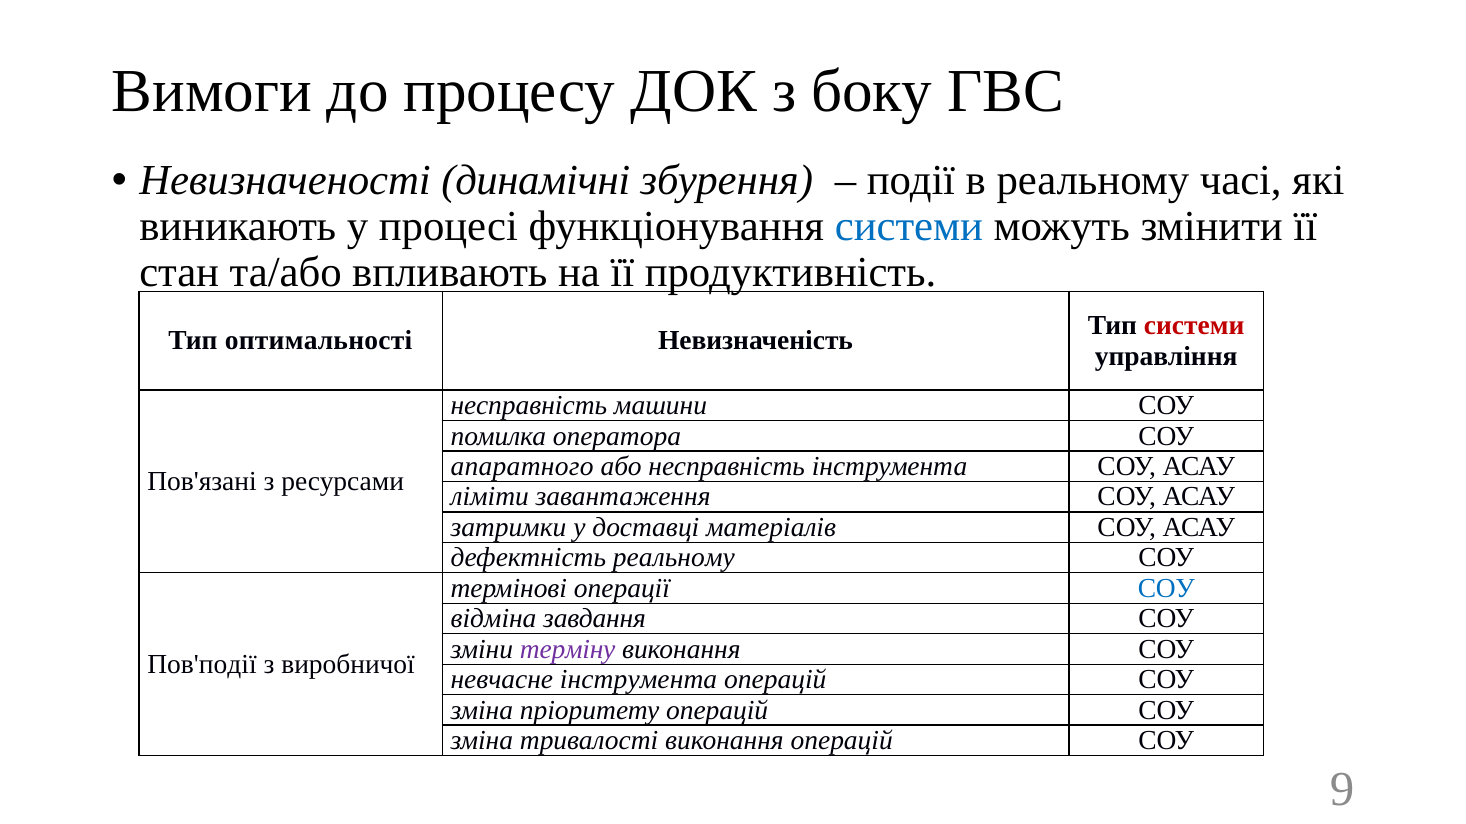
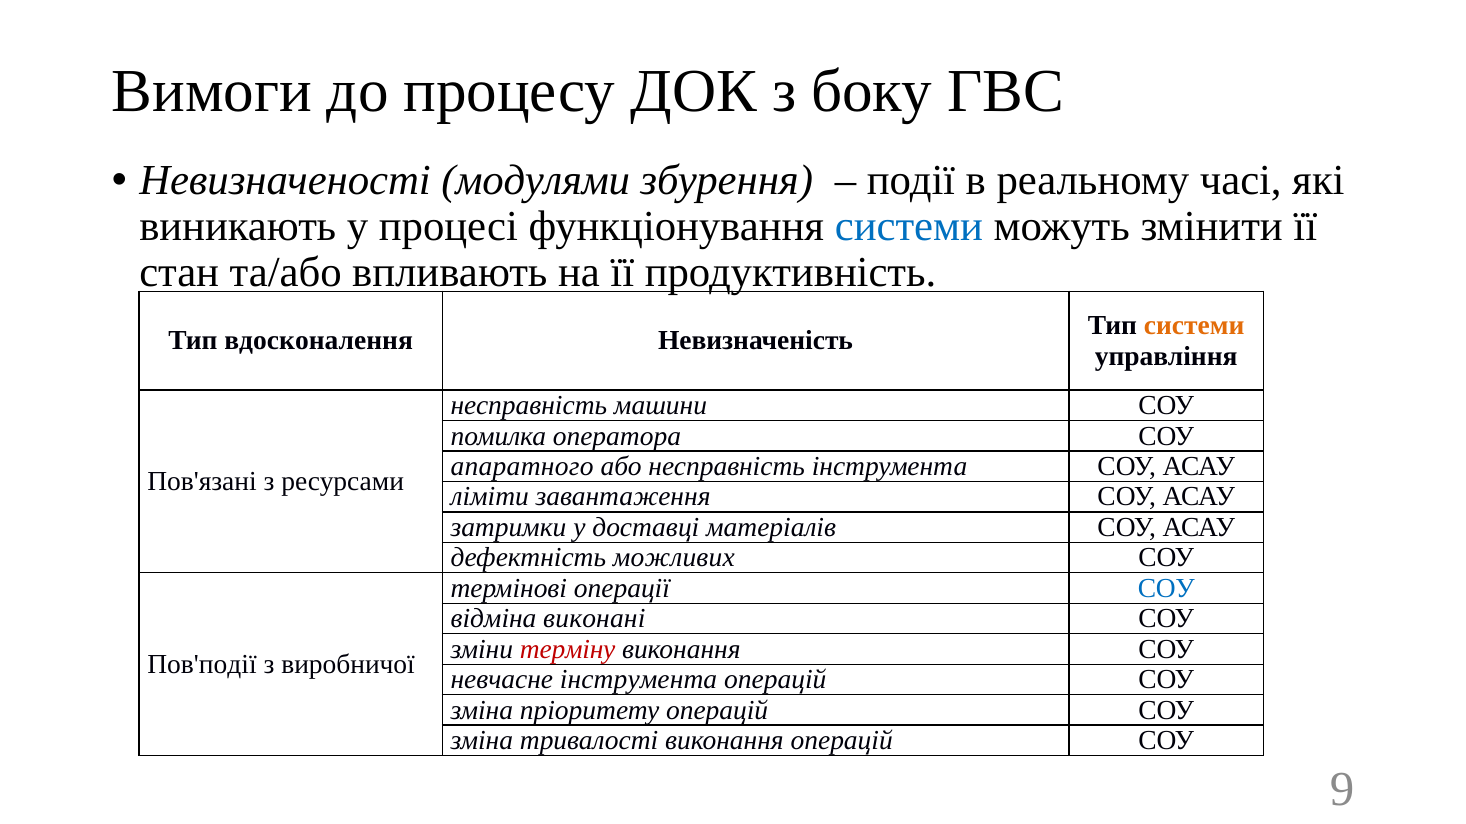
динамічні: динамічні -> модулями (536, 181)
системи colour: red -> orange (1194, 326)
оптимальності: оптимальності -> вдосконалення (319, 341)
дефектність реальному: реальному -> можливих (674, 558)
завдання: завдання -> виконані (594, 619)
терміну colour: purple -> red (568, 650)
